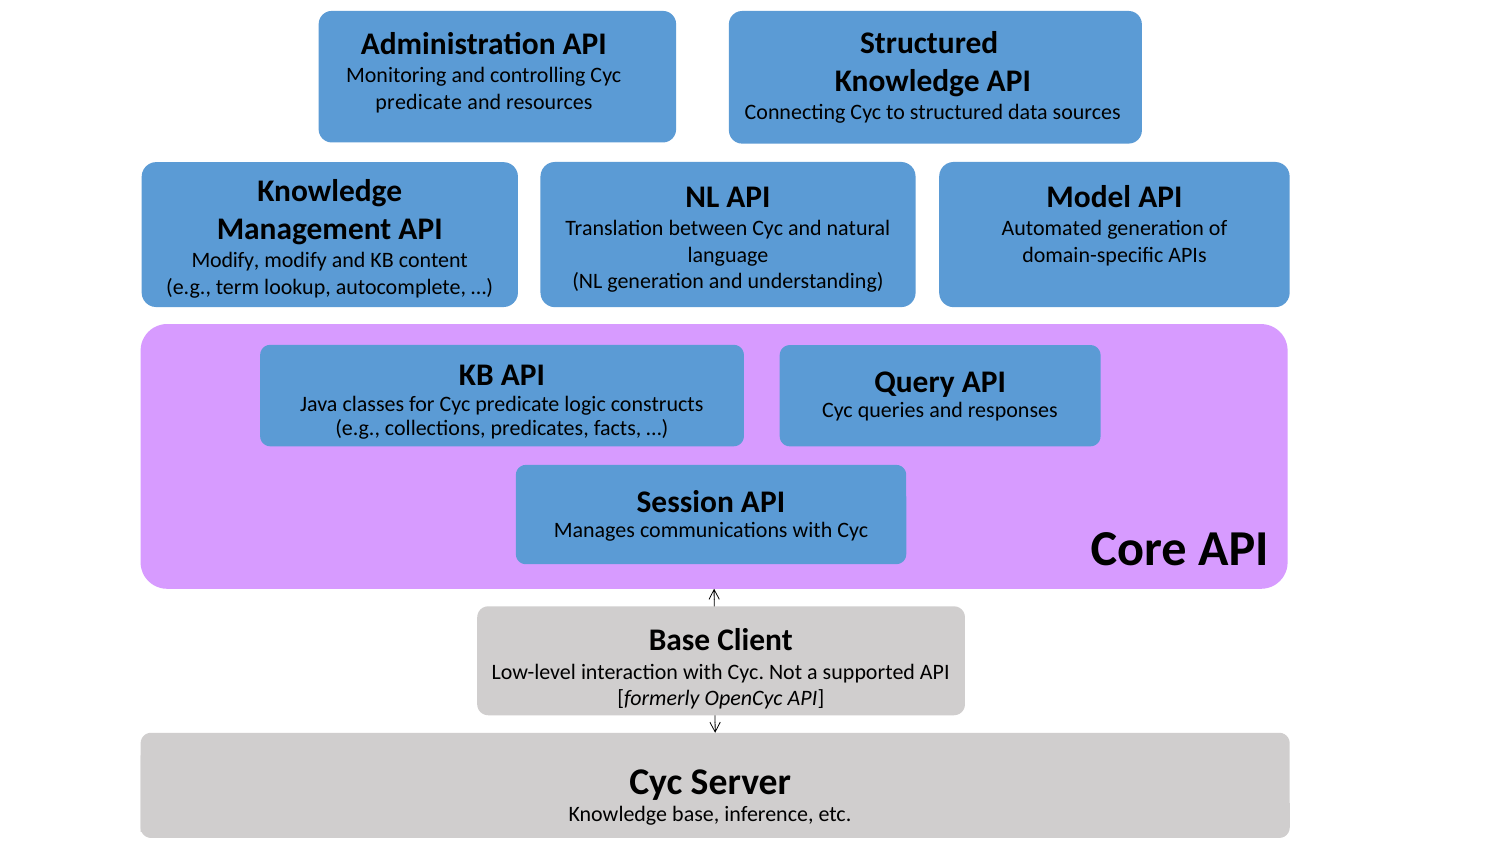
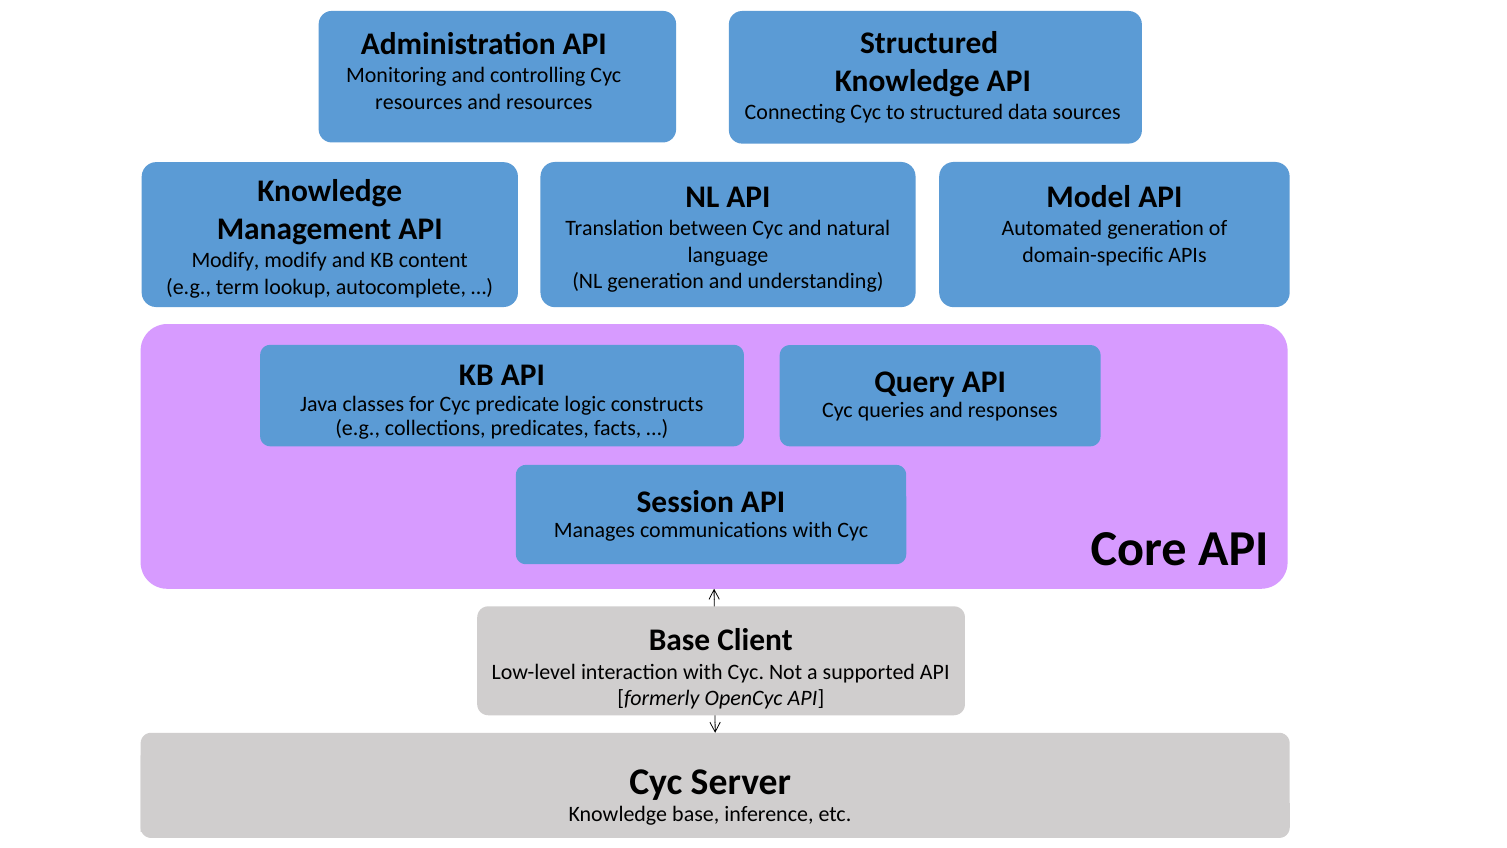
predicate: predicate -> resources (419, 102)
